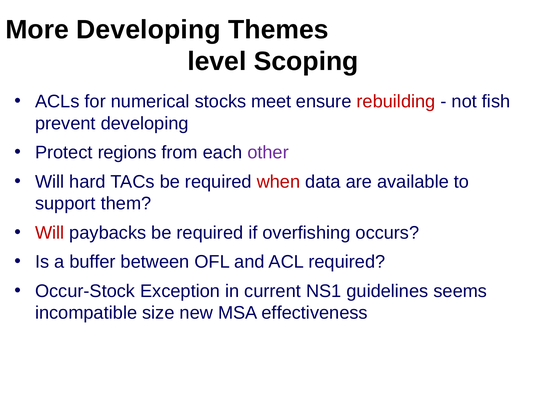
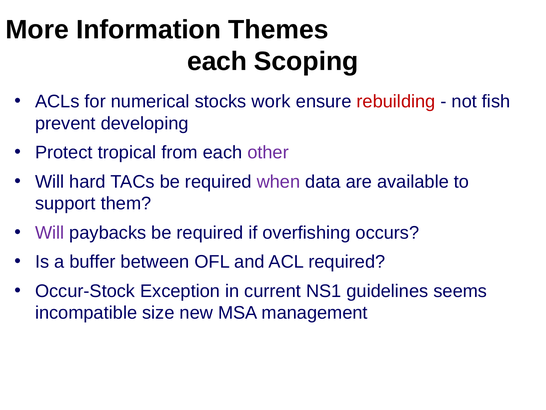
More Developing: Developing -> Information (149, 30)
level: level -> each (217, 61)
meet: meet -> work (271, 101)
regions: regions -> tropical (127, 152)
when colour: red -> purple (278, 181)
Will colour: red -> purple (50, 232)
effectiveness: effectiveness -> management (315, 313)
